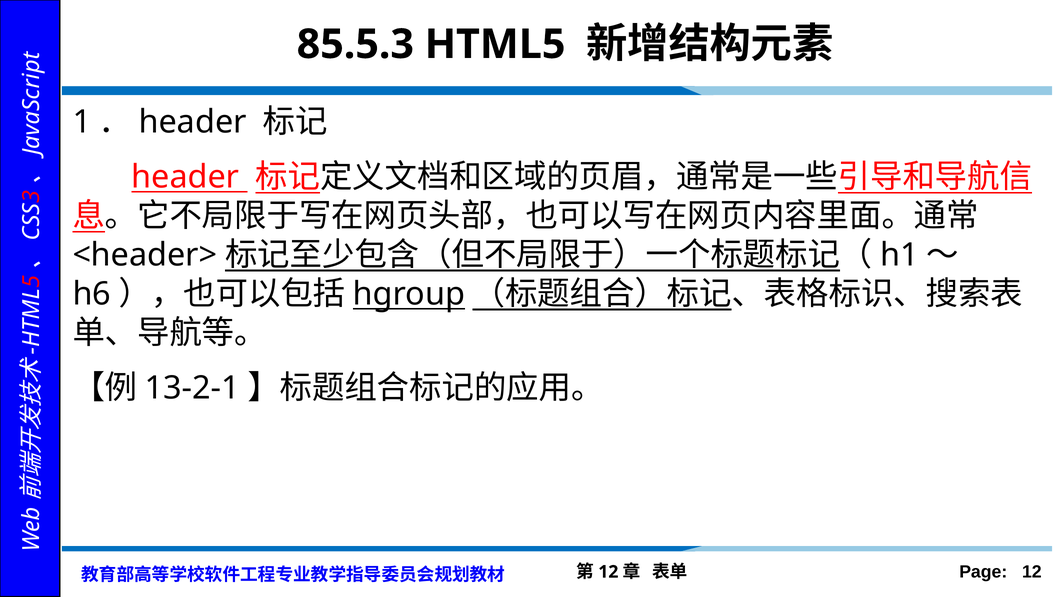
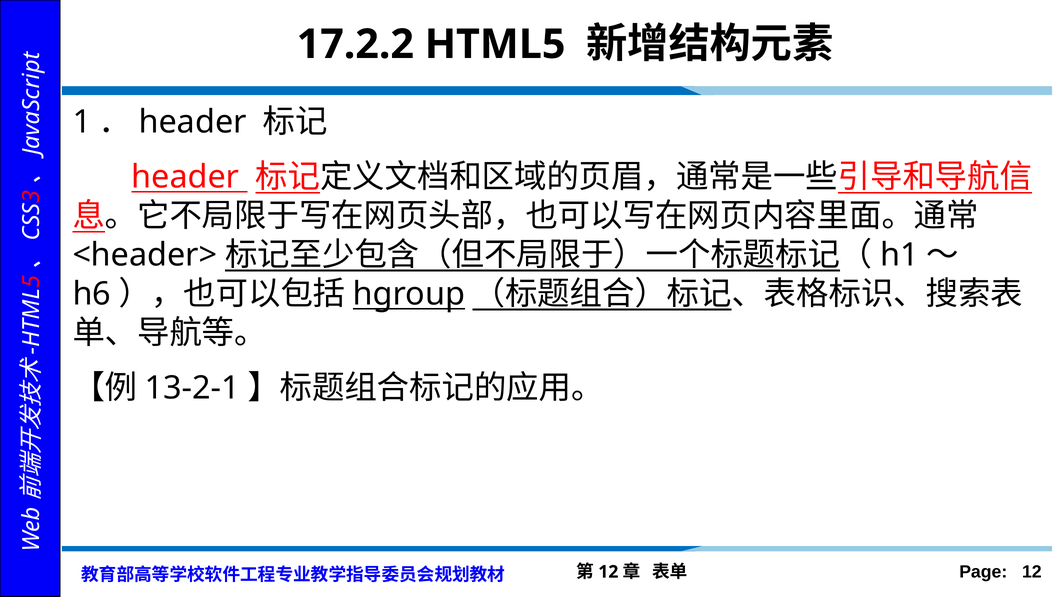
85.5.3: 85.5.3 -> 17.2.2 (355, 44)
